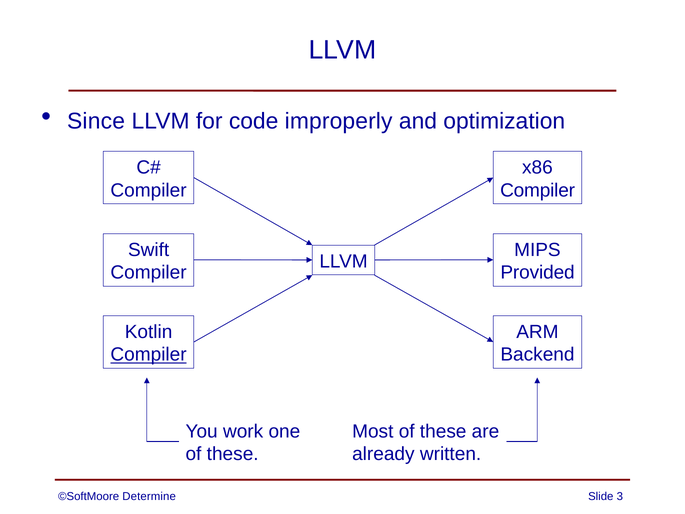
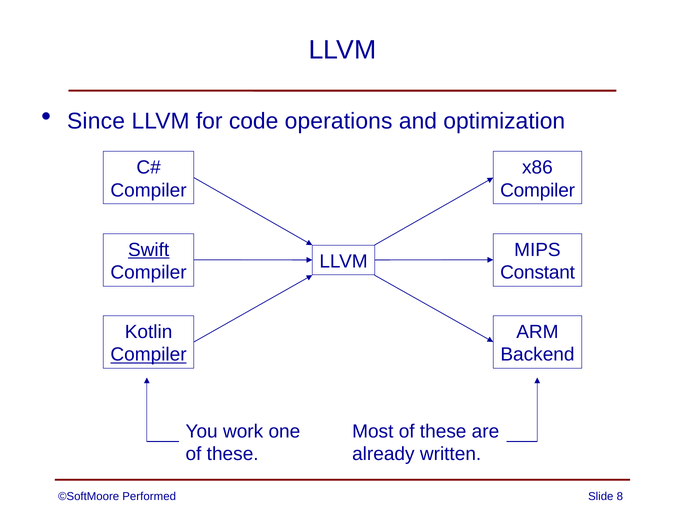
improperly: improperly -> operations (339, 121)
Swift underline: none -> present (149, 250)
Provided: Provided -> Constant (538, 272)
Determine: Determine -> Performed (149, 496)
3: 3 -> 8 (620, 496)
